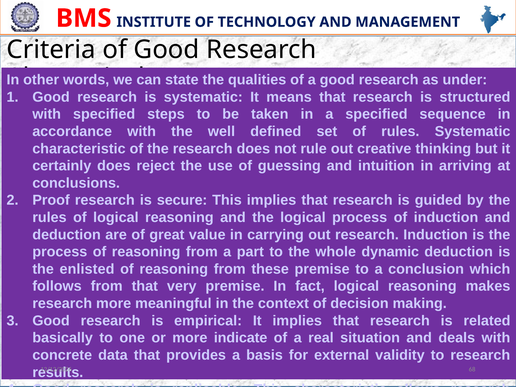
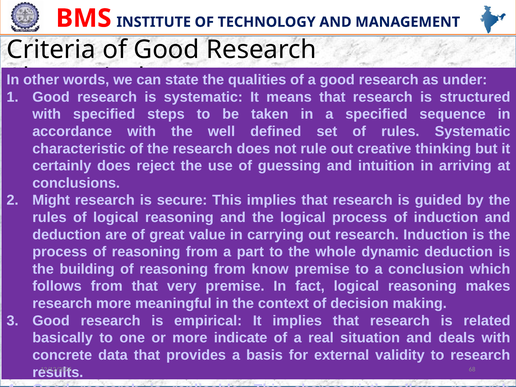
Proof: Proof -> Might (51, 200)
the enlisted: enlisted -> building (87, 269)
these: these -> know (270, 269)
